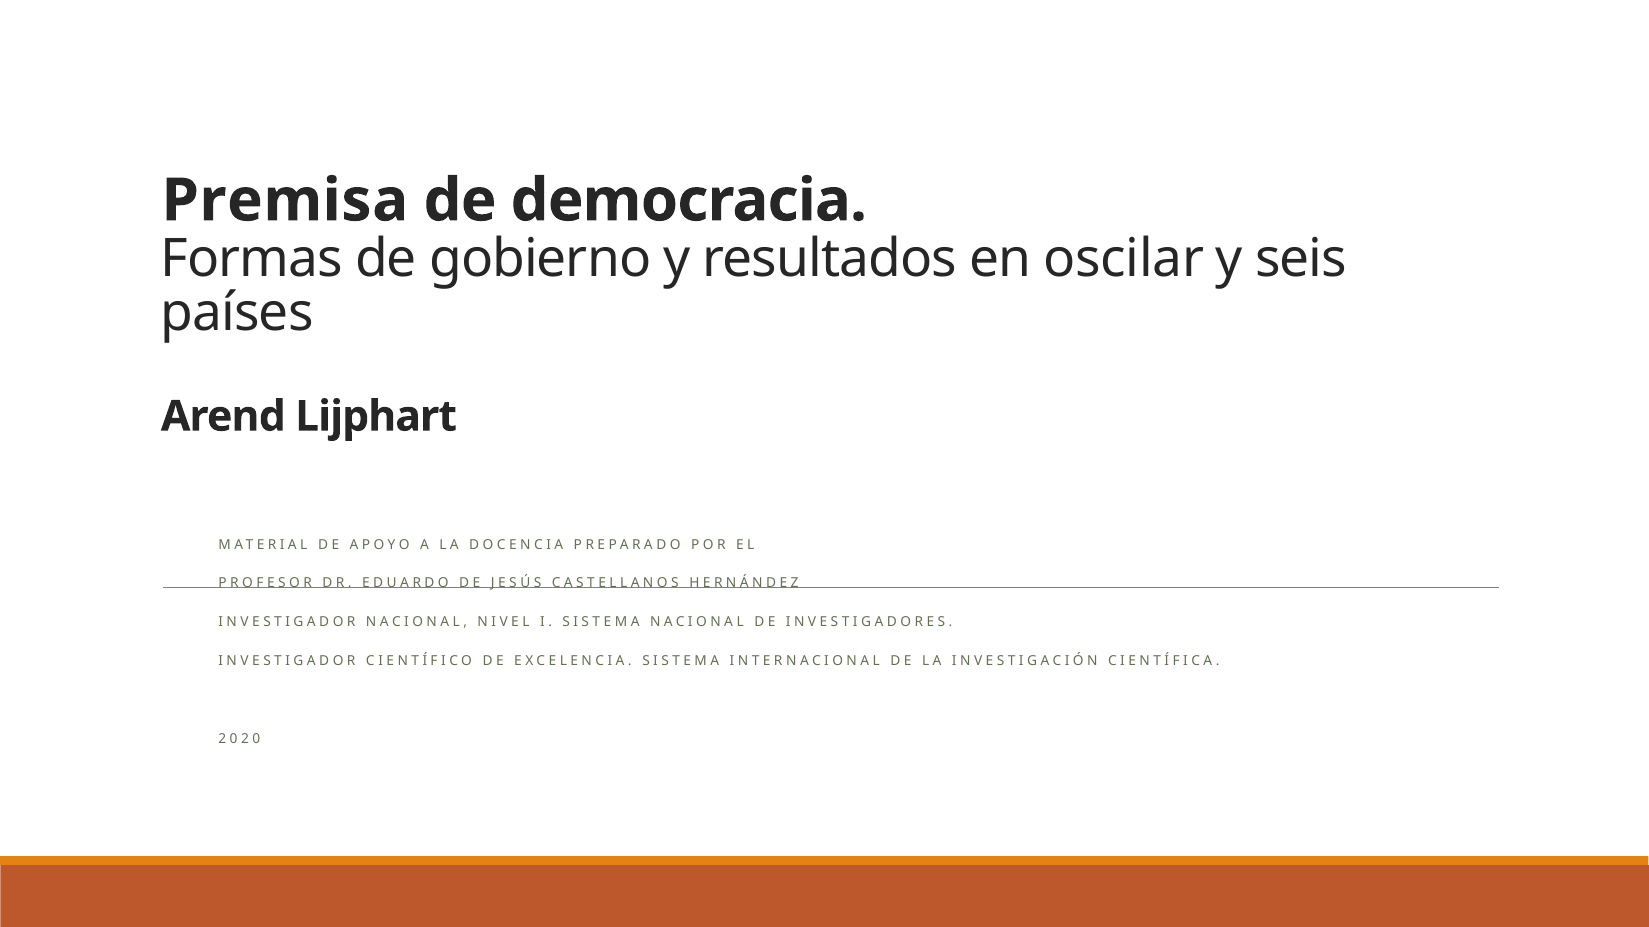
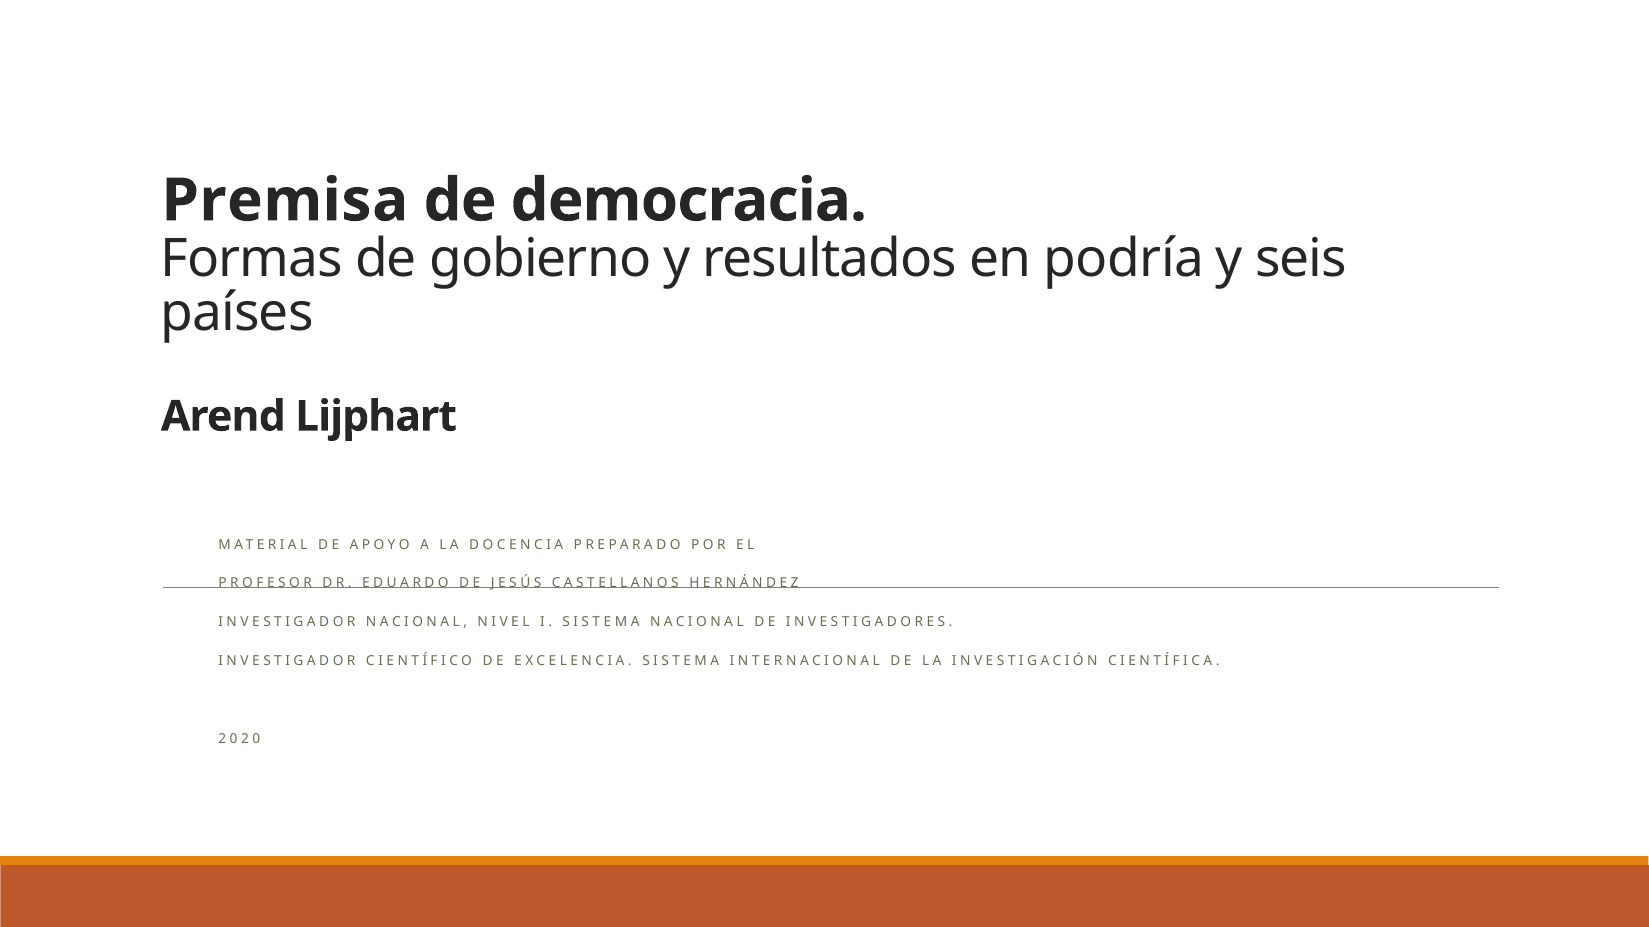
oscilar: oscilar -> podría (1124, 259)
